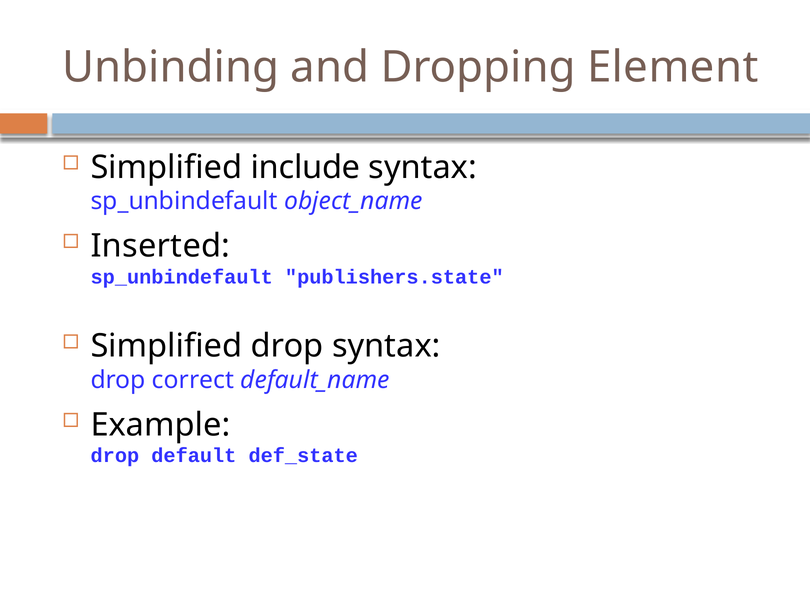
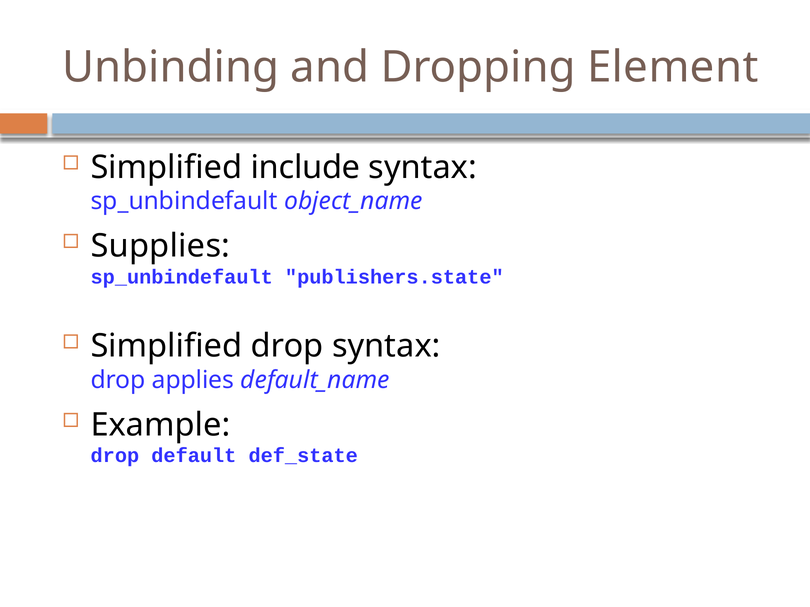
Inserted: Inserted -> Supplies (160, 246)
correct: correct -> applies (193, 380)
